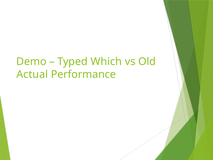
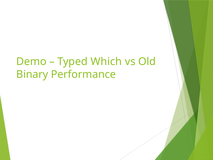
Actual: Actual -> Binary (32, 74)
